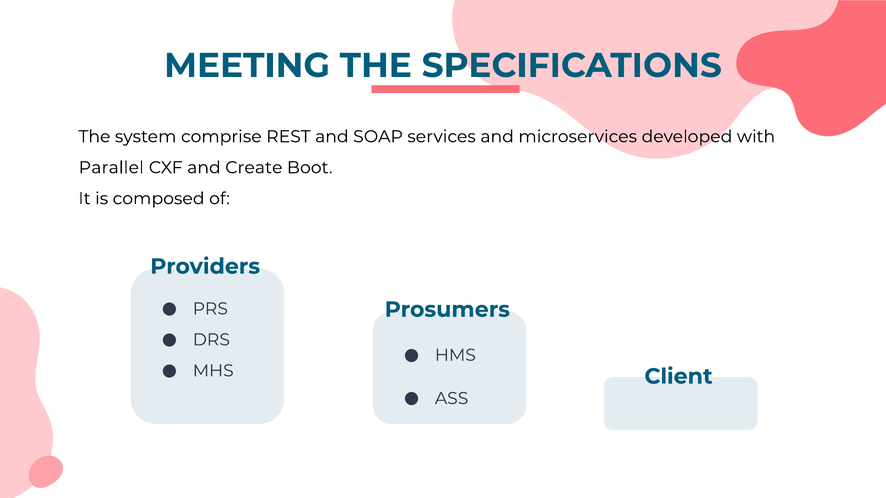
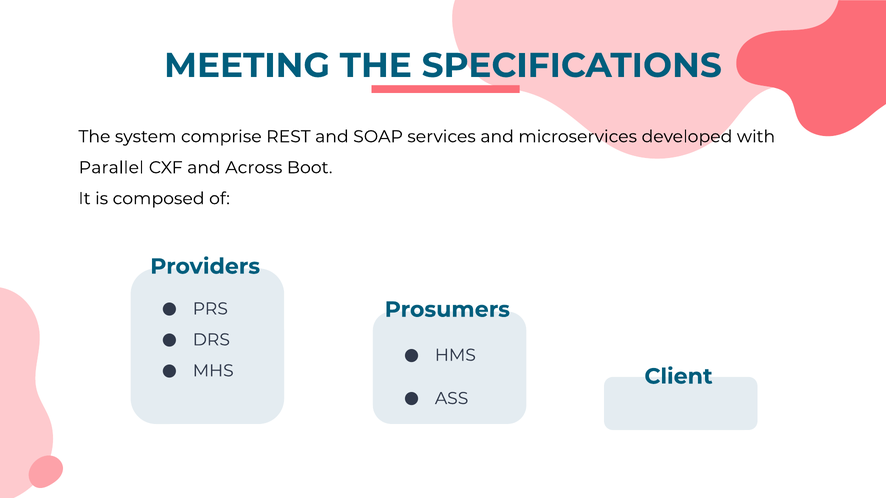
Create: Create -> Across (254, 168)
